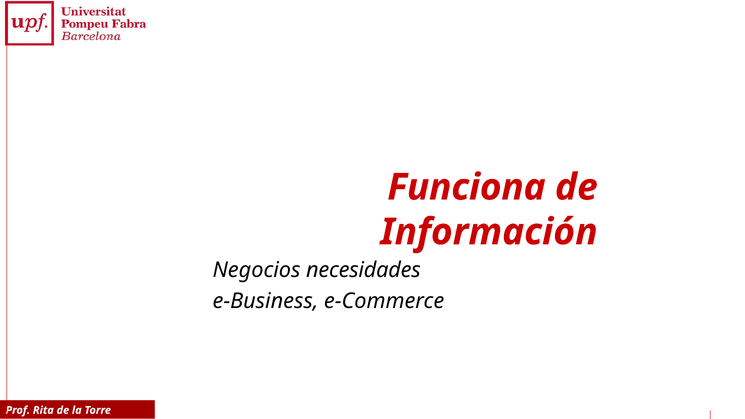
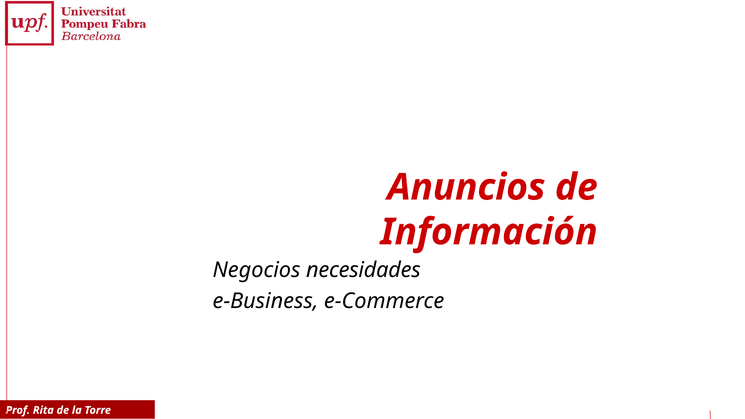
Funciona: Funciona -> Anuncios (466, 187)
